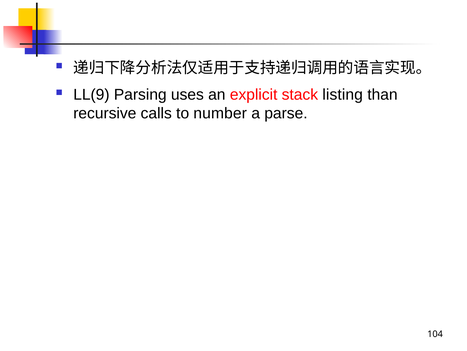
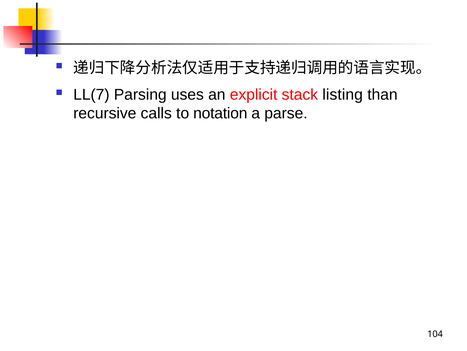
LL(9: LL(9 -> LL(7 (91, 94)
number: number -> notation (220, 113)
